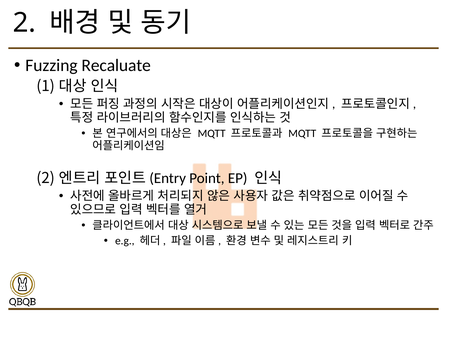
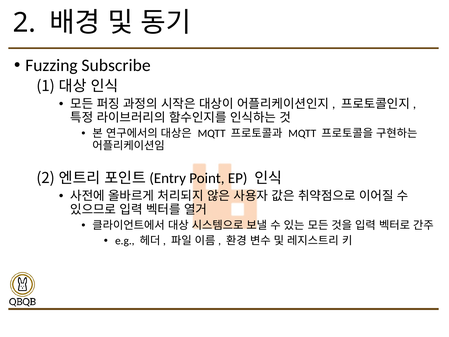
Recaluate: Recaluate -> Subscribe (116, 65)
